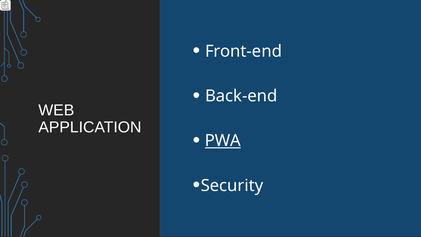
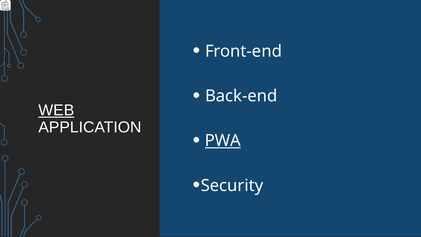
WEB underline: none -> present (56, 110)
